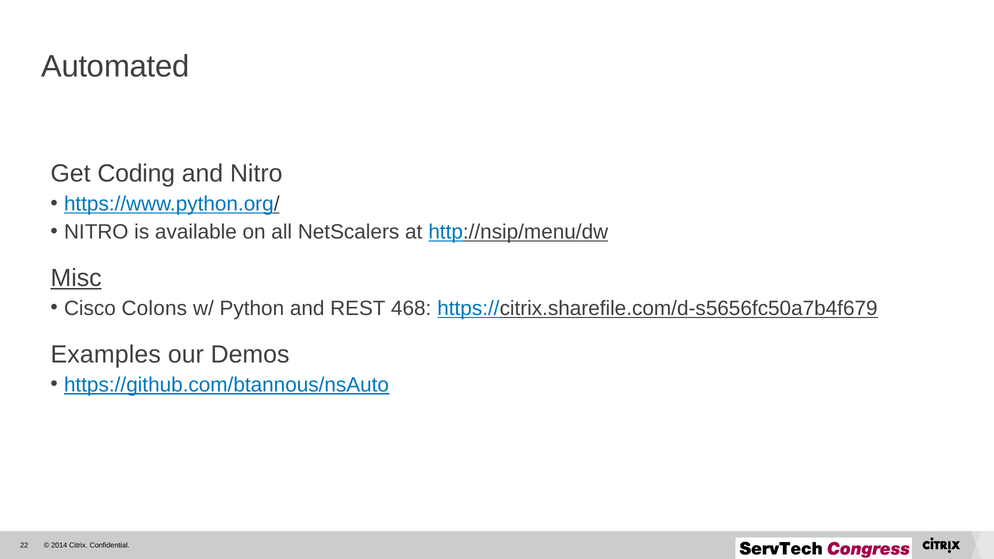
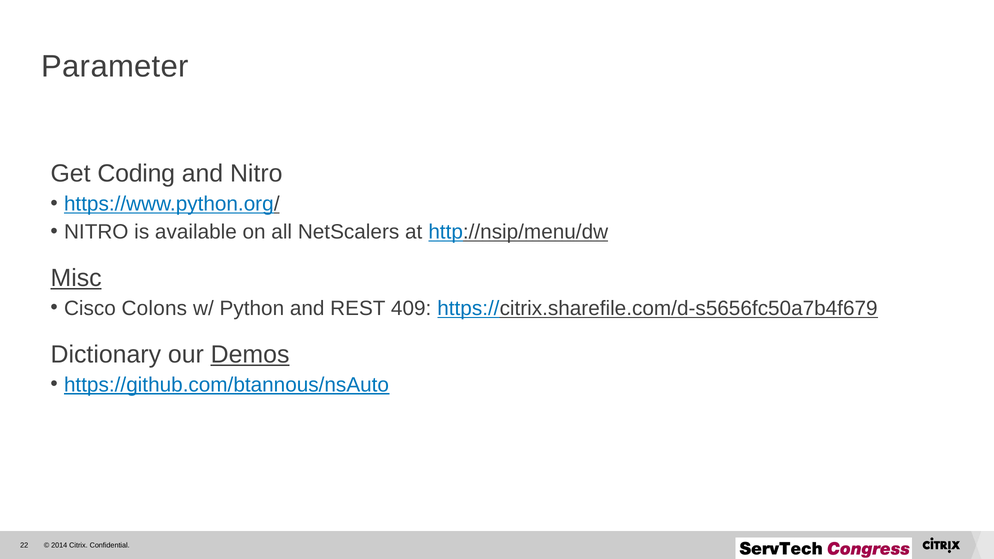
Automated: Automated -> Parameter (115, 67)
468: 468 -> 409 (411, 308)
Examples: Examples -> Dictionary (106, 355)
Demos underline: none -> present (250, 355)
